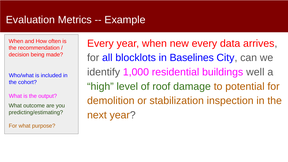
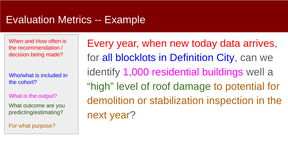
new every: every -> today (204, 43)
Baselines: Baselines -> Definition (192, 58)
